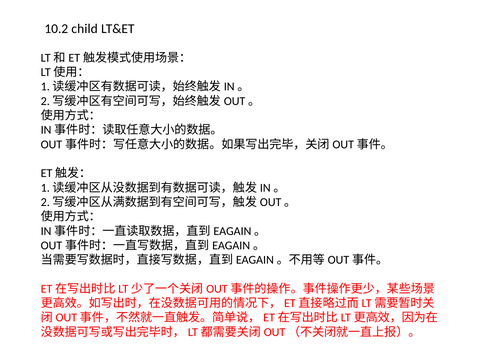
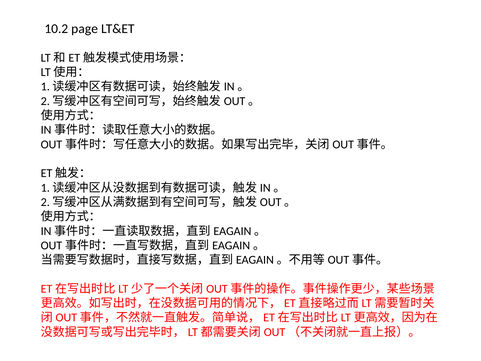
child: child -> page (85, 29)
